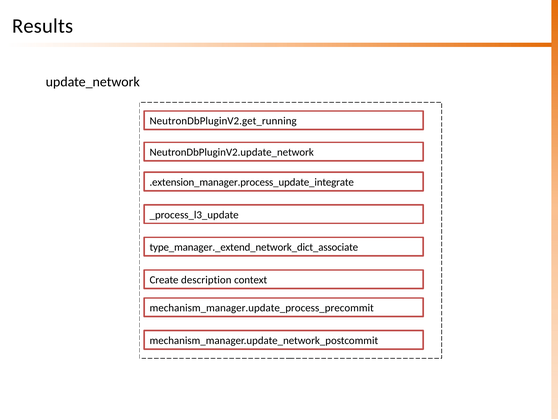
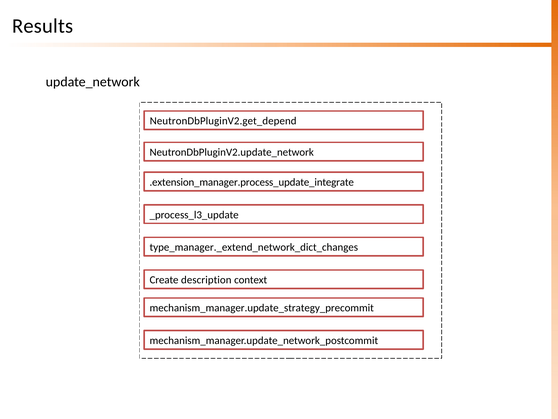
NeutronDbPluginV2.get_running: NeutronDbPluginV2.get_running -> NeutronDbPluginV2.get_depend (223, 121)
type_manager._extend_network_dict_associate: type_manager._extend_network_dict_associate -> type_manager._extend_network_dict_changes (254, 247)
mechanism_manager.update_process_precommit: mechanism_manager.update_process_precommit -> mechanism_manager.update_strategy_precommit (262, 308)
